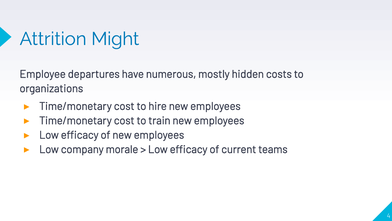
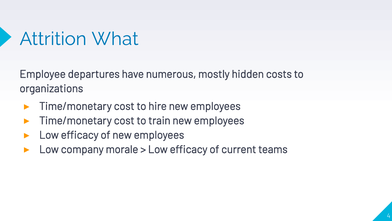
Might: Might -> What (115, 39)
